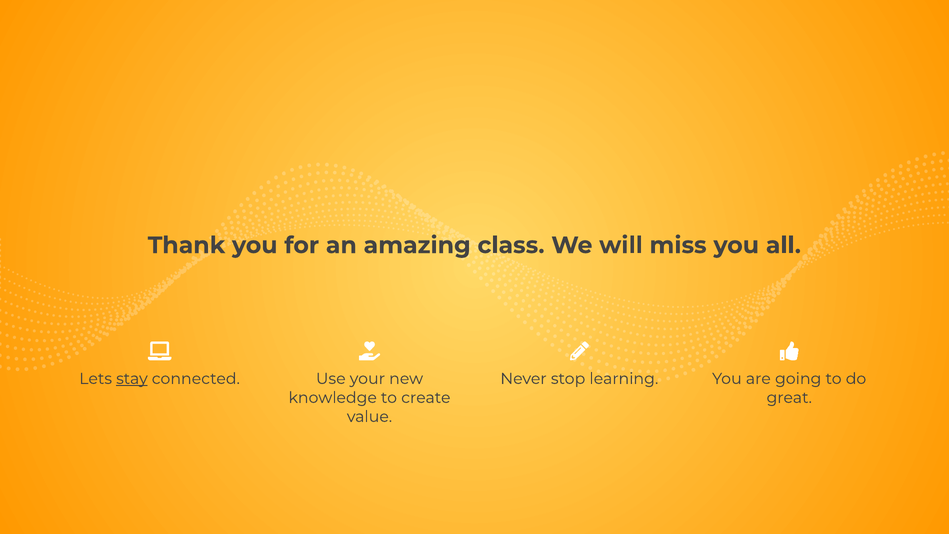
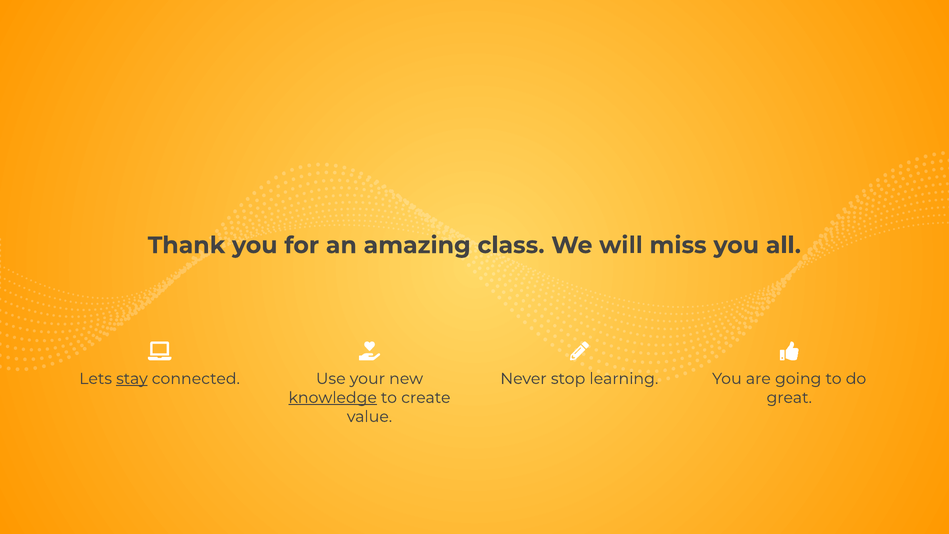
knowledge underline: none -> present (333, 398)
